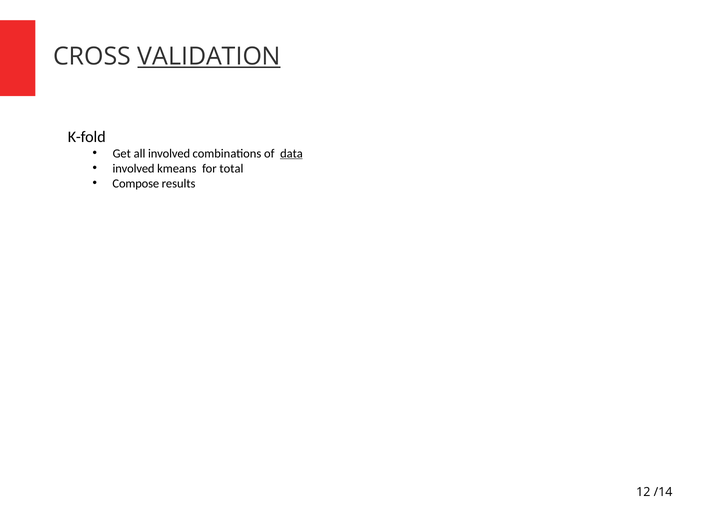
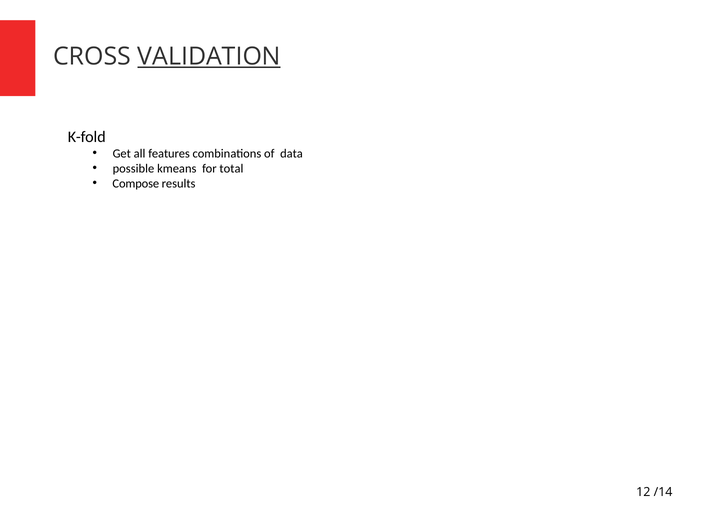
all involved: involved -> features (169, 153)
data underline: present -> none (291, 153)
involved: involved -> possible (133, 168)
